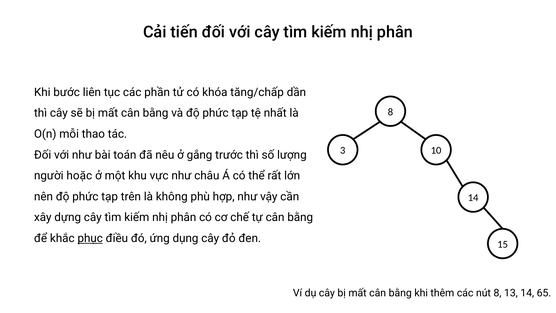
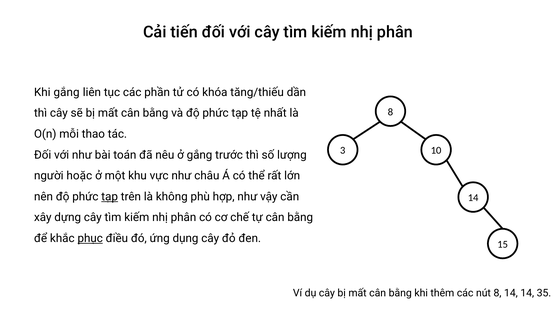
Khi bước: bước -> gắng (67, 92)
tăng/chấp: tăng/chấp -> tăng/thiếu (257, 92)
tạp underline: none -> present (110, 196)
8 13: 13 -> 14 (511, 293)
65: 65 -> 35 (544, 293)
